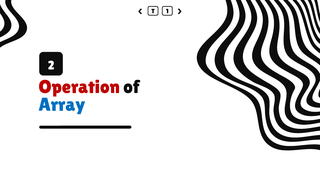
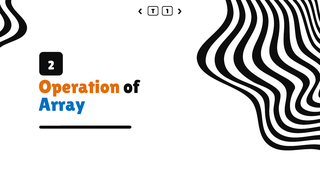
Operation colour: red -> orange (79, 87)
